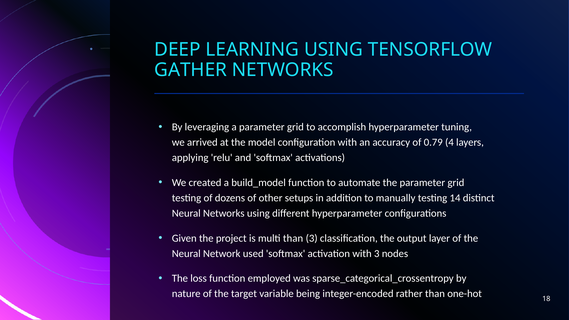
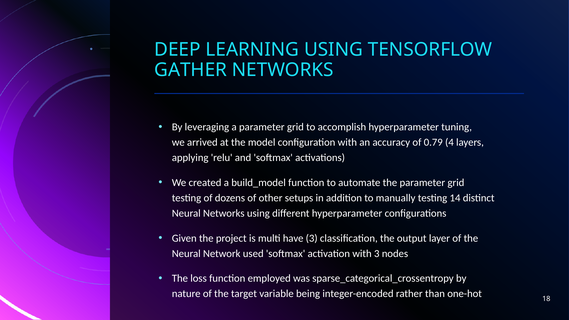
multi than: than -> have (293, 238)
